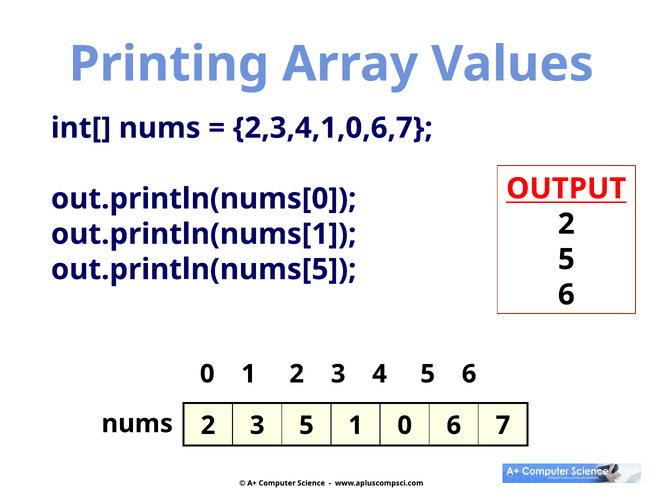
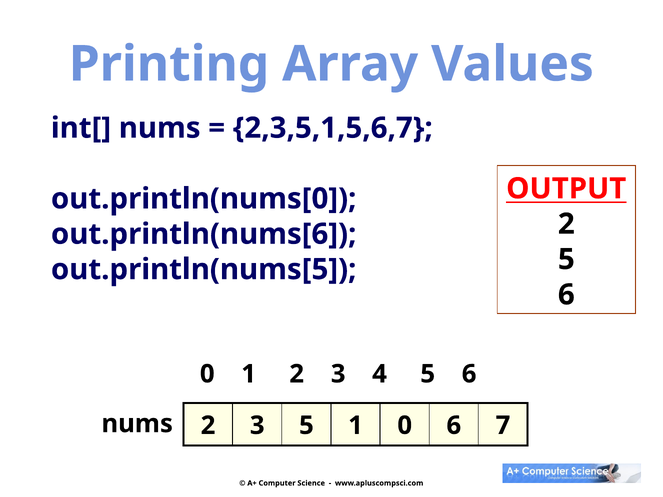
2,3,4,1,0,6,7: 2,3,4,1,0,6,7 -> 2,3,5,1,5,6,7 (333, 128)
out.println(nums[1: out.println(nums[1 -> out.println(nums[6 (204, 234)
